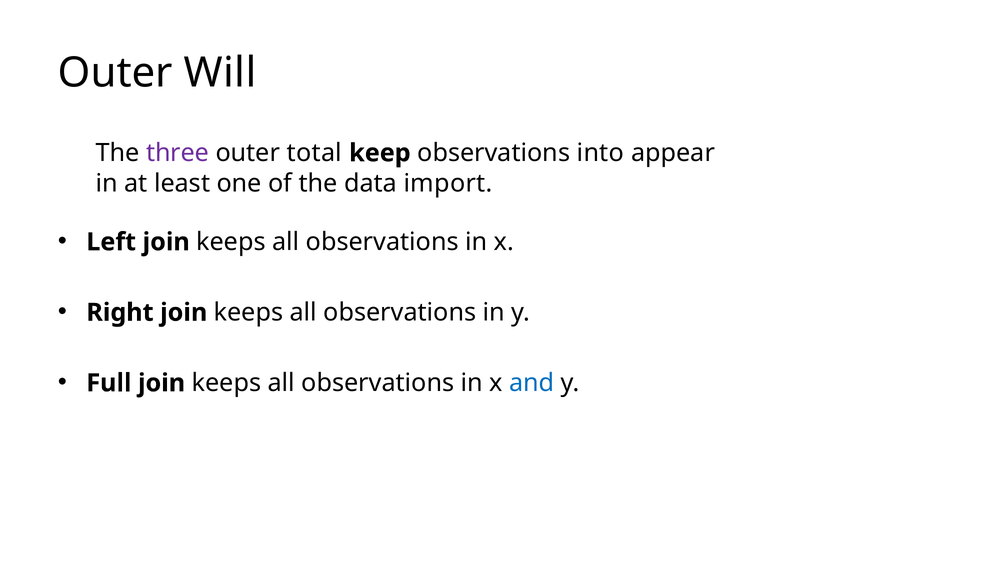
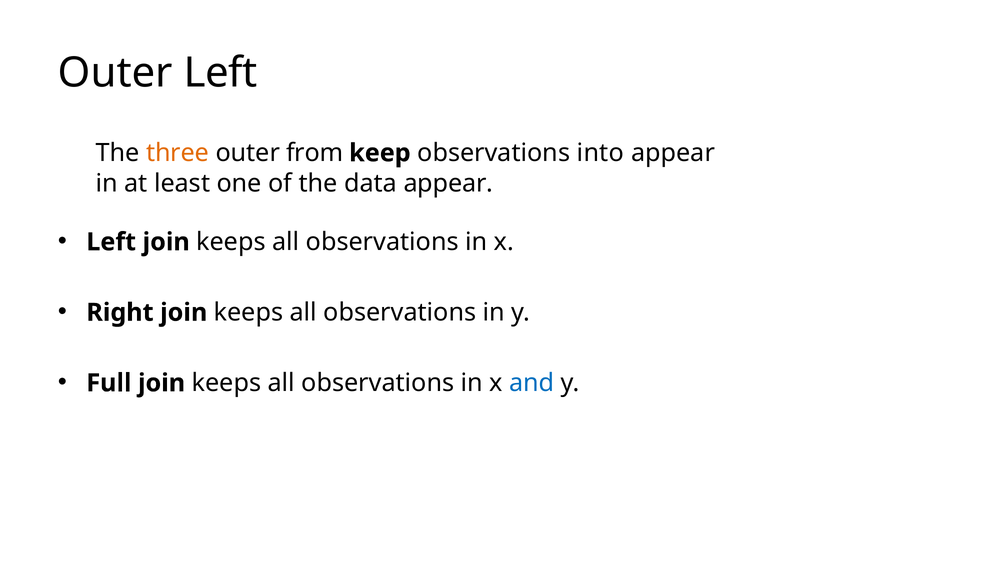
Outer Will: Will -> Left (221, 73)
three colour: purple -> orange (178, 153)
total: total -> from (315, 153)
data import: import -> appear (448, 183)
